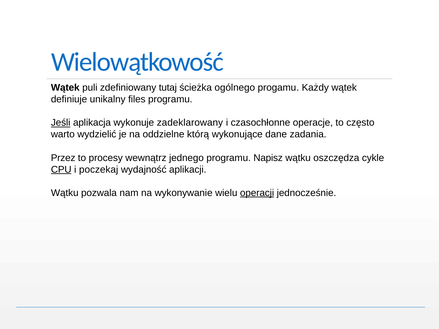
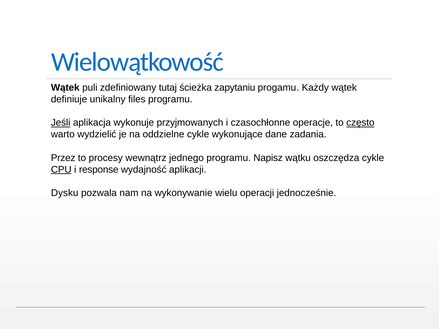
ogólnego: ogólnego -> zapytaniu (235, 88)
zadeklarowany: zadeklarowany -> przyjmowanych (190, 123)
często underline: none -> present (360, 123)
oddzielne którą: którą -> cykle (198, 135)
poczekaj: poczekaj -> response (99, 170)
Wątku: Wątku -> Dysku (65, 193)
operacji underline: present -> none (257, 193)
